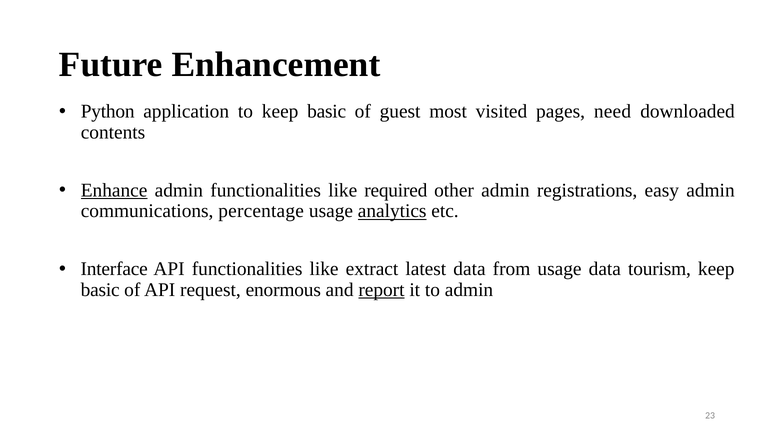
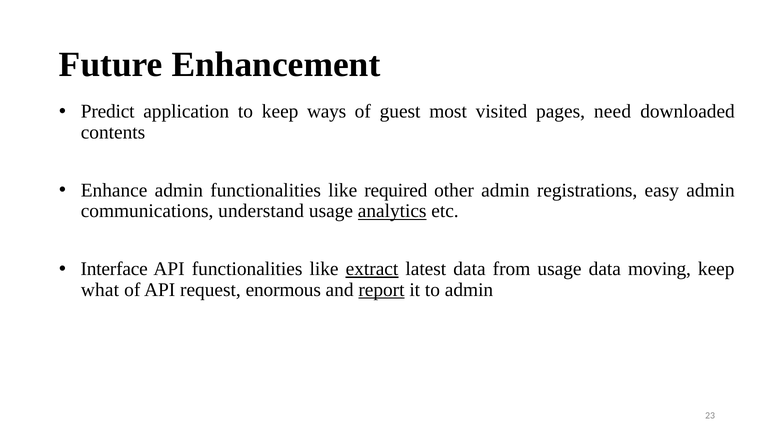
Python: Python -> Predict (108, 112)
to keep basic: basic -> ways (327, 112)
Enhance underline: present -> none (114, 190)
percentage: percentage -> understand (261, 211)
extract underline: none -> present (372, 269)
tourism: tourism -> moving (660, 269)
basic: basic -> what (100, 290)
